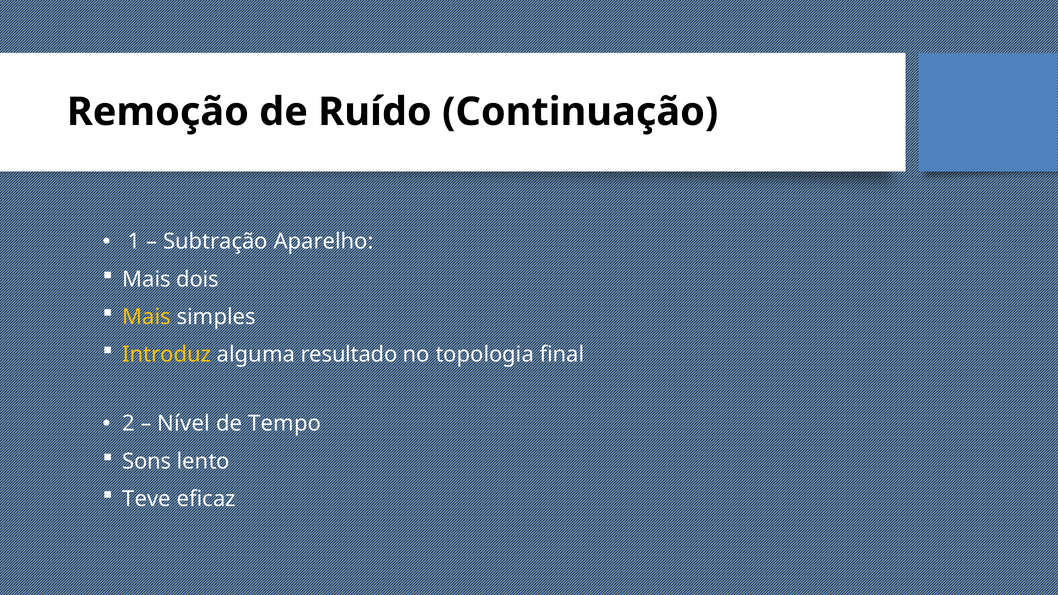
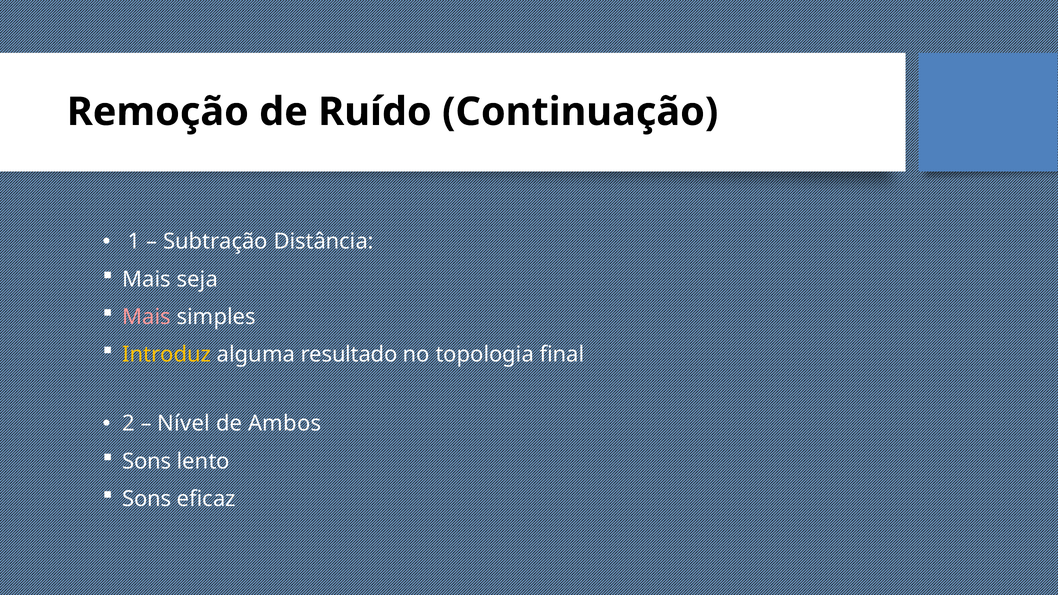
Aparelho: Aparelho -> Distância (324, 242)
dois: dois -> seja (197, 279)
Mais colour: yellow -> pink (147, 317)
Tempo: Tempo -> Ambos (285, 424)
Teve: Teve -> Sons (147, 499)
